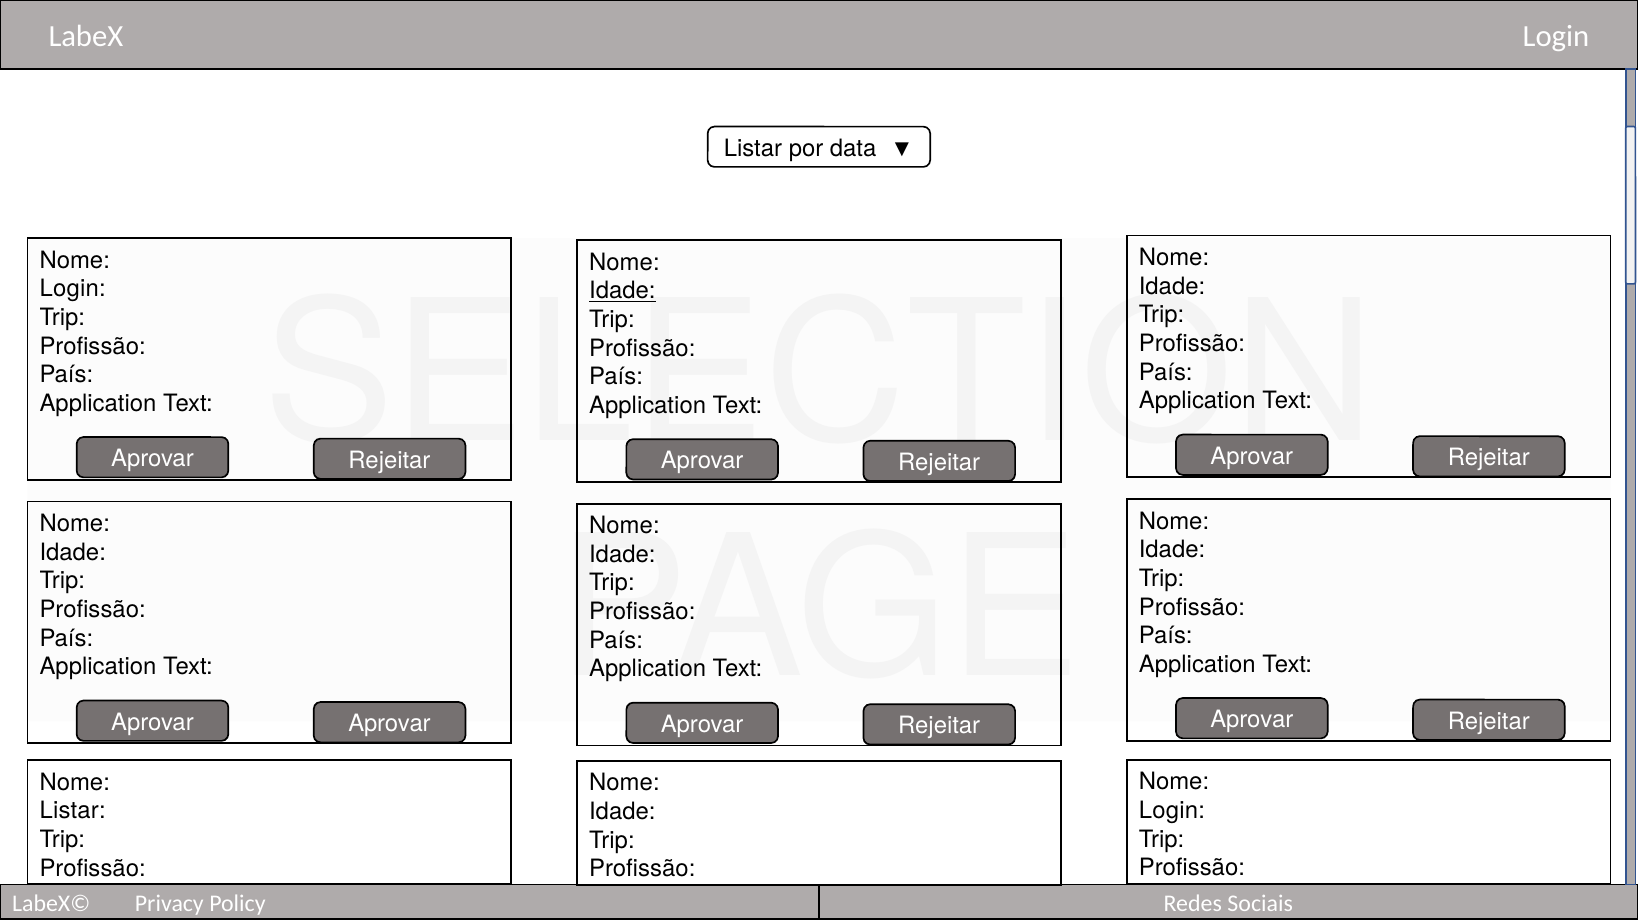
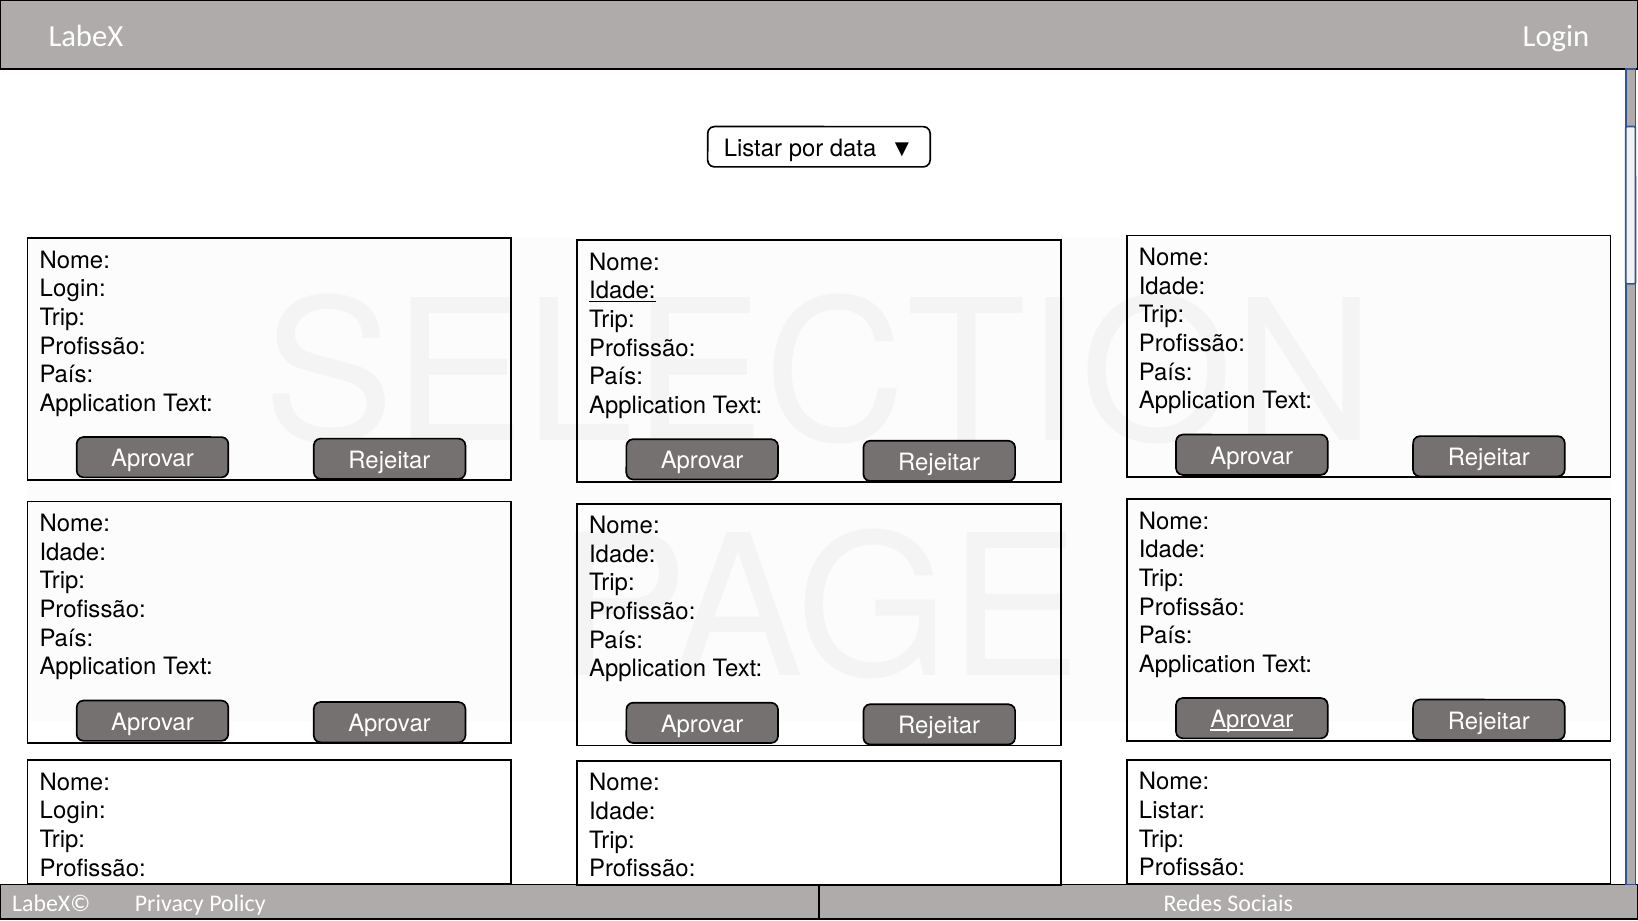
Aprovar underline: none -> present (1252, 720)
Login: Login -> Listar (1172, 811)
Listar: Listar -> Login (73, 811)
